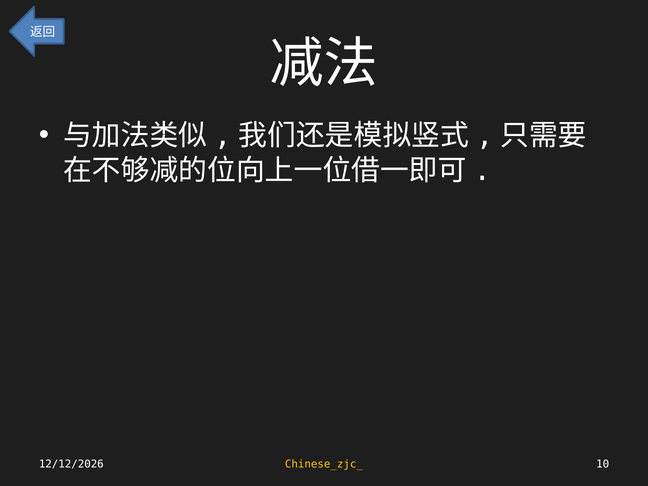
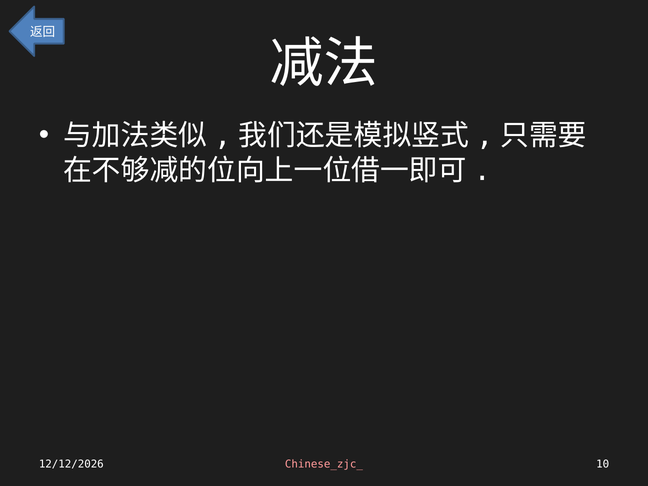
Chinese_zjc_ colour: yellow -> pink (324, 464)
